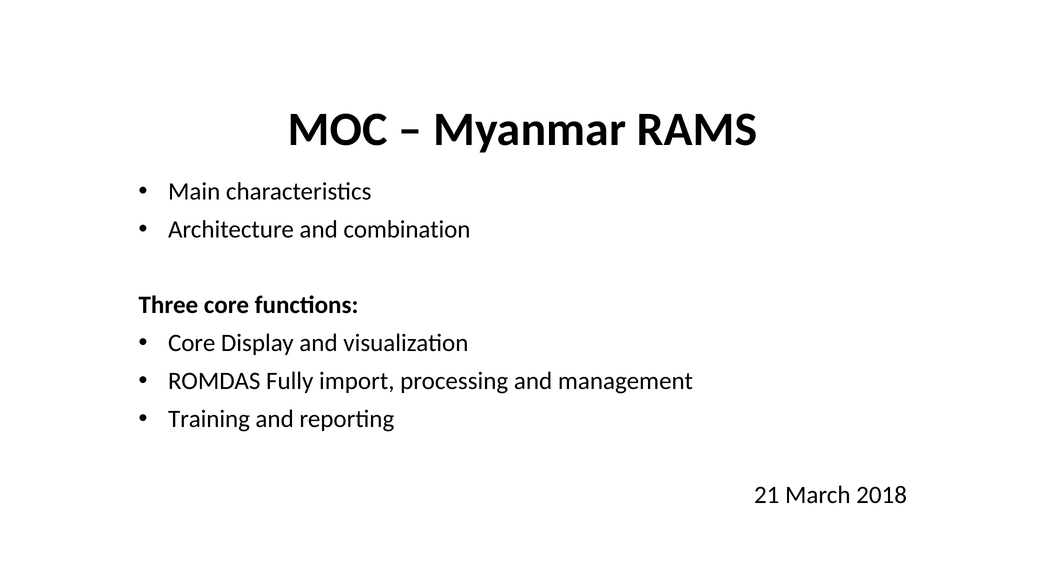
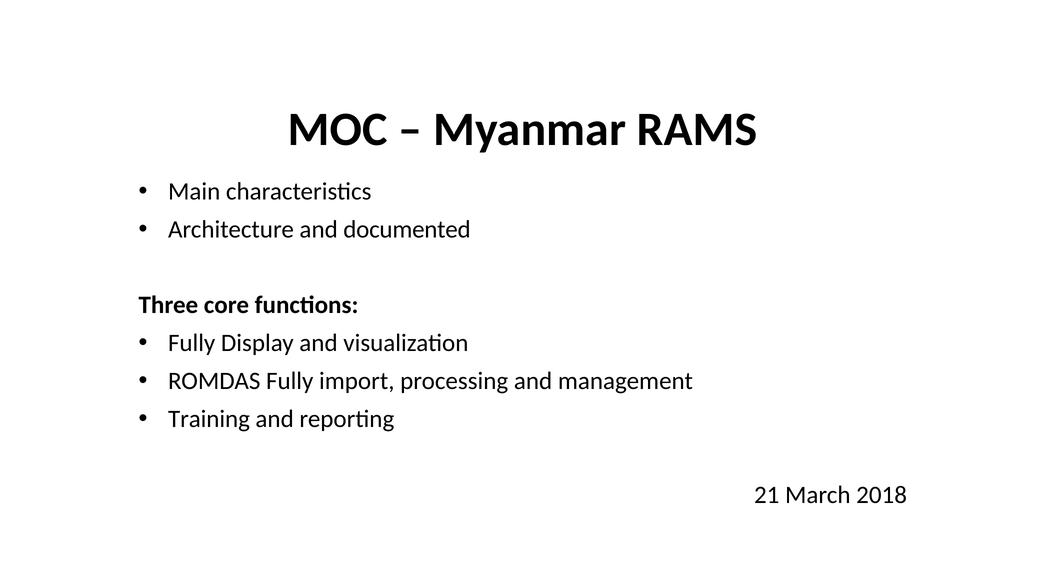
combination: combination -> documented (407, 229)
Core: Core -> Fully (192, 343)
